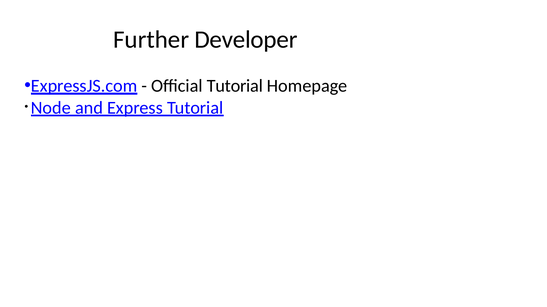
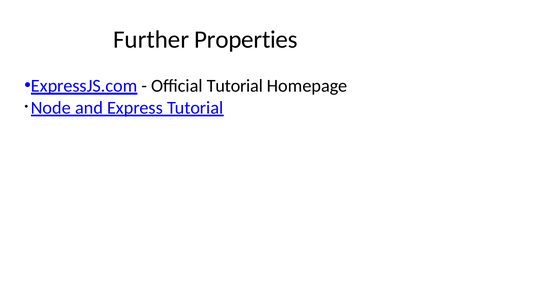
Developer: Developer -> Properties (246, 40)
